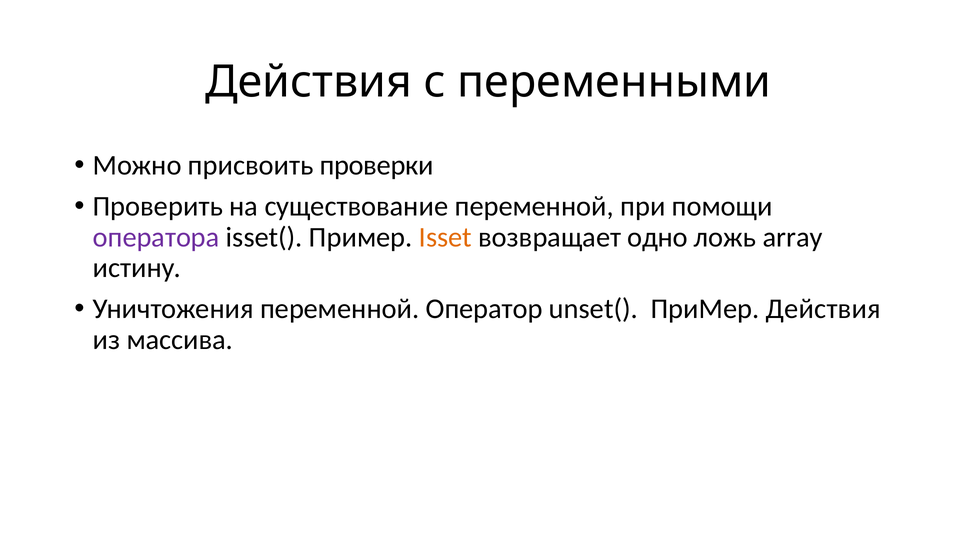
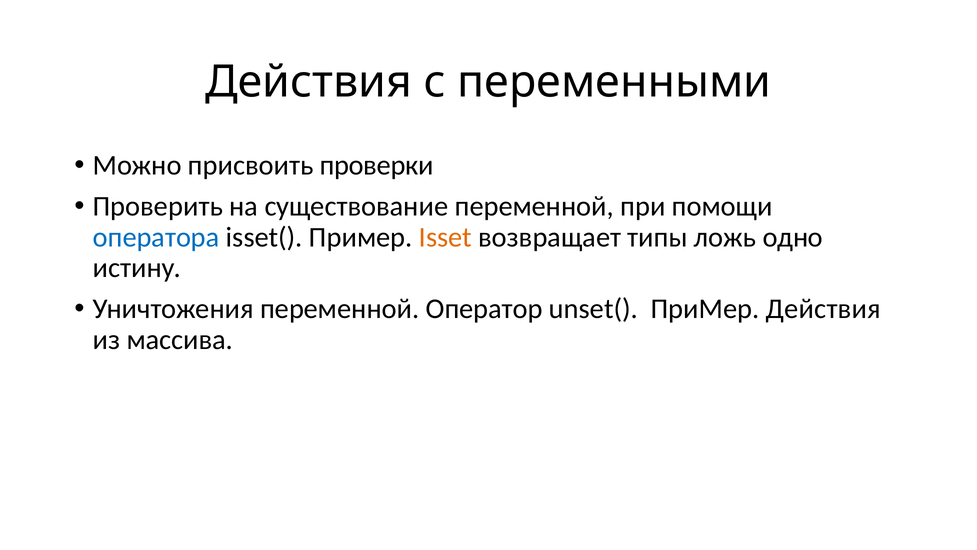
оператора colour: purple -> blue (156, 237)
одно: одно -> типы (658, 237)
array: array -> одно (793, 237)
